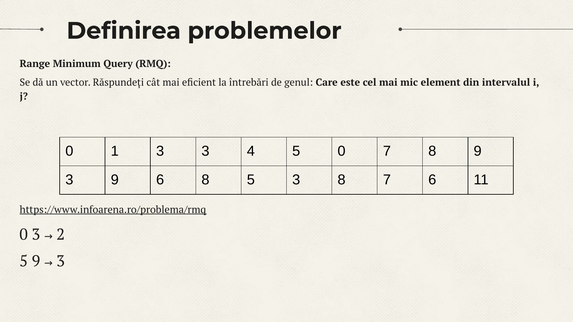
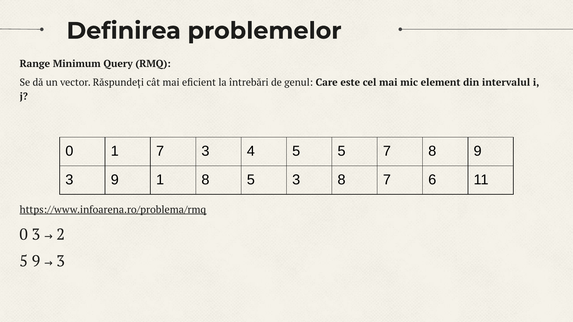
1 3: 3 -> 7 (160, 151)
5 0: 0 -> 5 (342, 151)
9 6: 6 -> 1 (160, 180)
